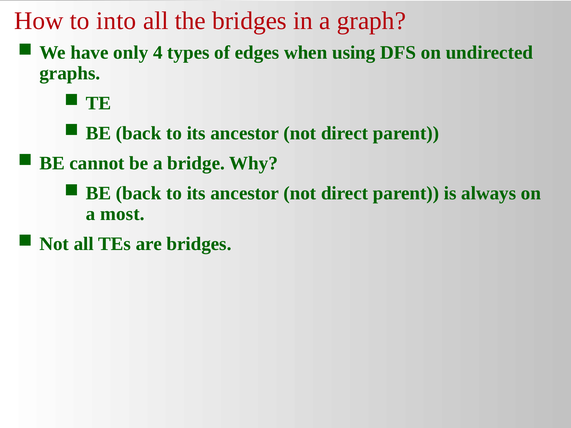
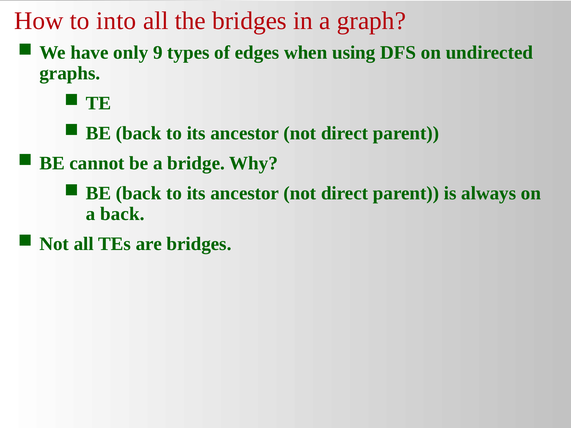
4: 4 -> 9 (158, 53)
a most: most -> back (122, 214)
